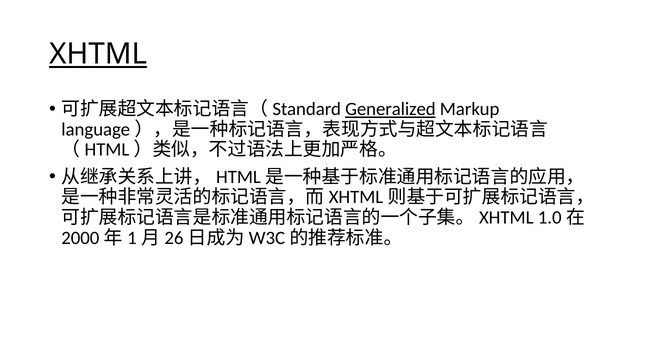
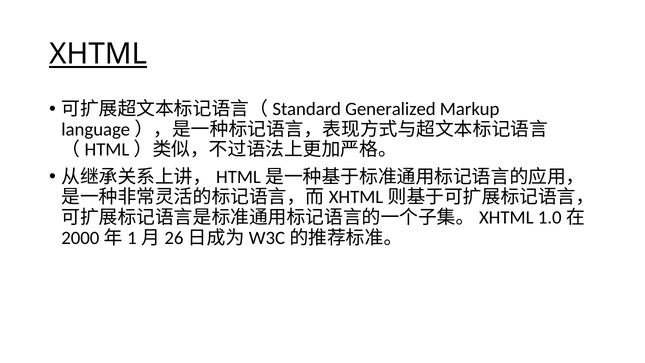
Generalized underline: present -> none (390, 109)
